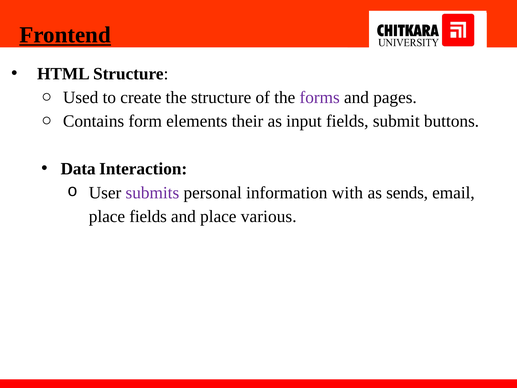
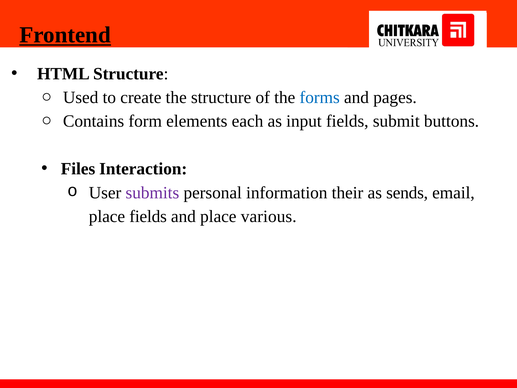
forms colour: purple -> blue (320, 97)
their: their -> each (247, 121)
Data: Data -> Files (78, 169)
with: with -> their (348, 193)
